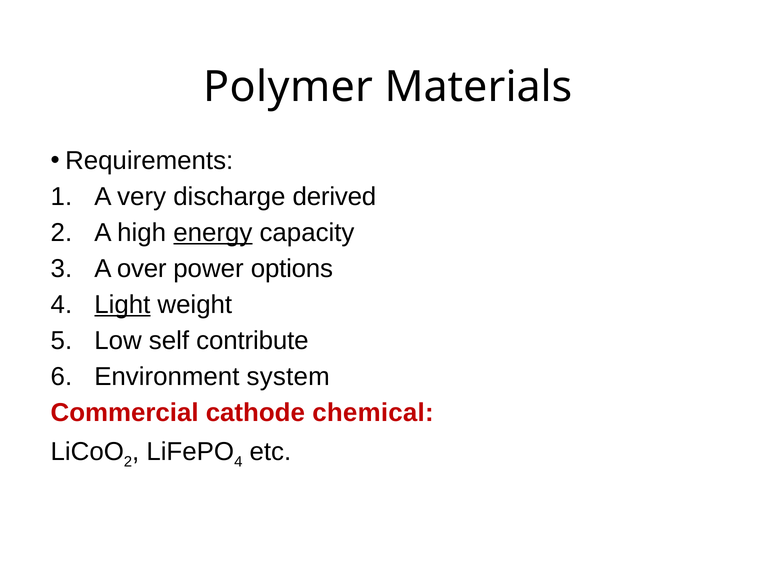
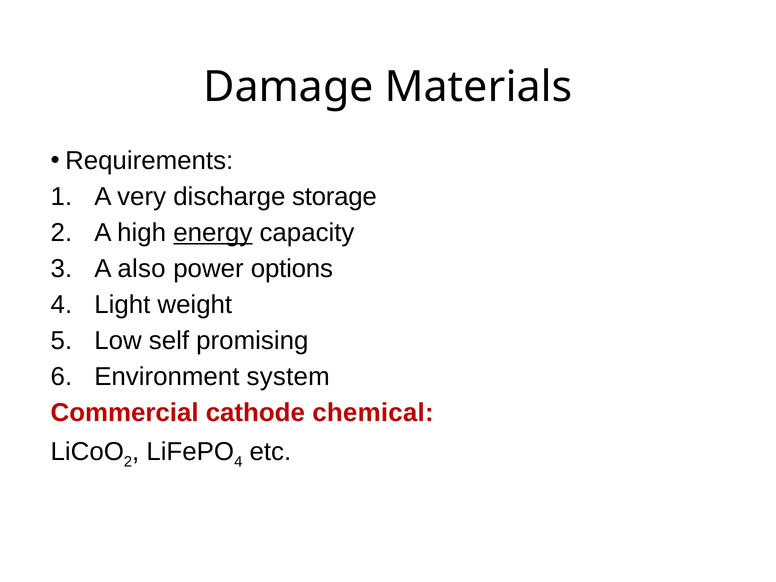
Polymer: Polymer -> Damage (289, 87)
derived: derived -> storage (334, 197)
over: over -> also (141, 269)
Light underline: present -> none (122, 305)
contribute: contribute -> promising (252, 341)
